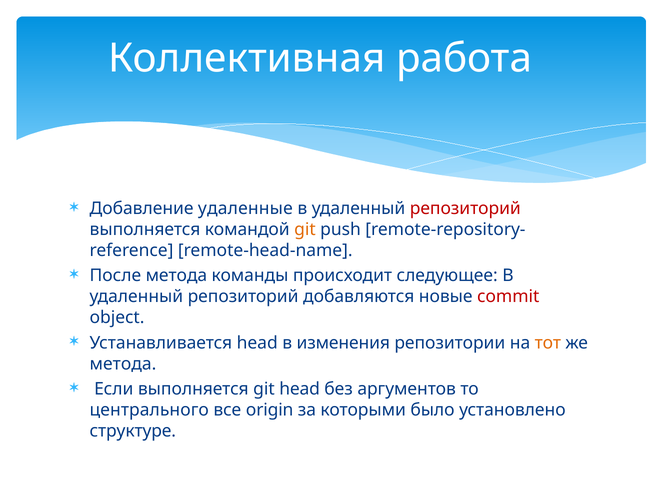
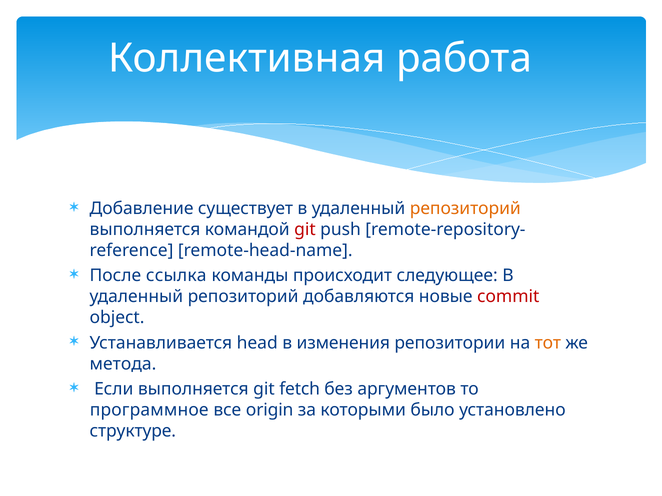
удаленные: удаленные -> существует (246, 209)
репозиторий colour: red -> orange (465, 209)
git colour: orange -> red (305, 230)
После метода: метода -> ссылка (176, 276)
git head: head -> fetch (300, 390)
центрального: центрального -> программное (149, 411)
